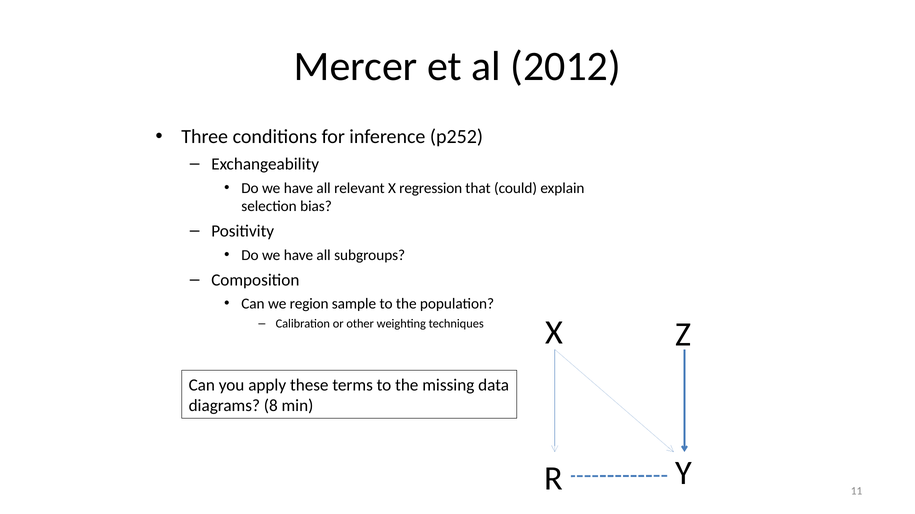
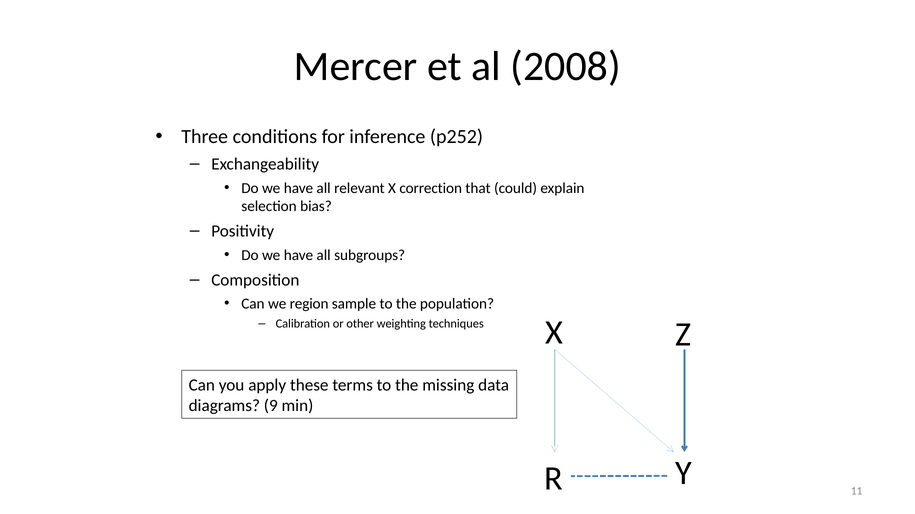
2012: 2012 -> 2008 (566, 66)
regression: regression -> correction (431, 188)
8: 8 -> 9 (271, 406)
